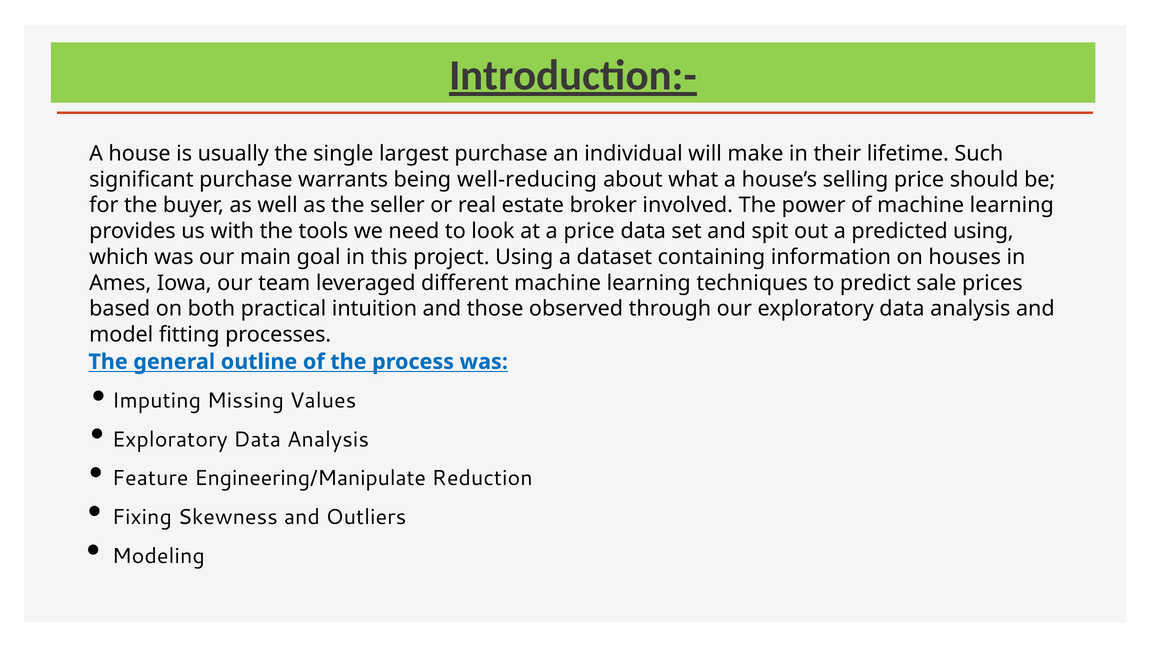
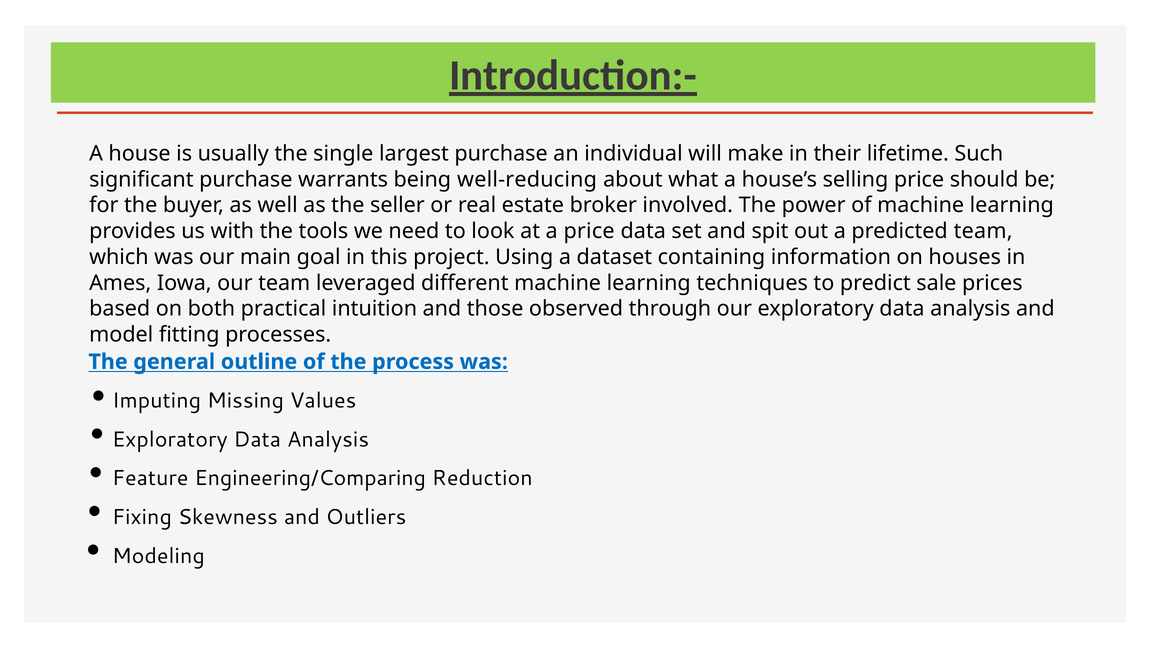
predicted using: using -> team (983, 231)
Engineering/Manipulate: Engineering/Manipulate -> Engineering/Comparing (310, 478)
